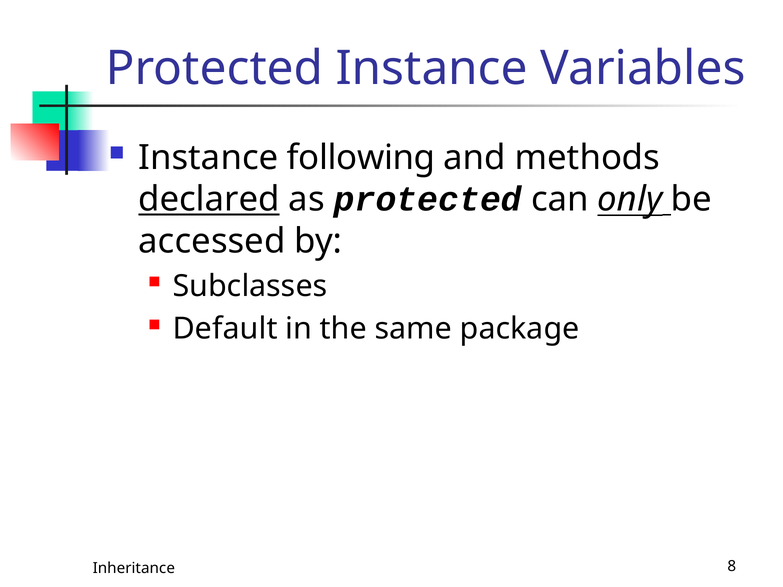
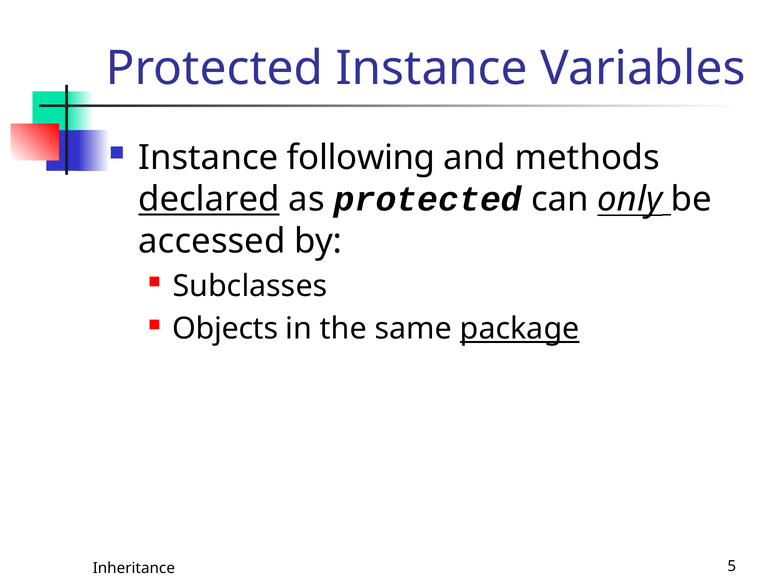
Default: Default -> Objects (225, 329)
package underline: none -> present (520, 329)
8: 8 -> 5 (732, 566)
